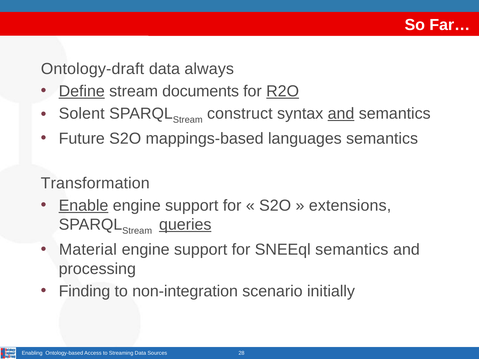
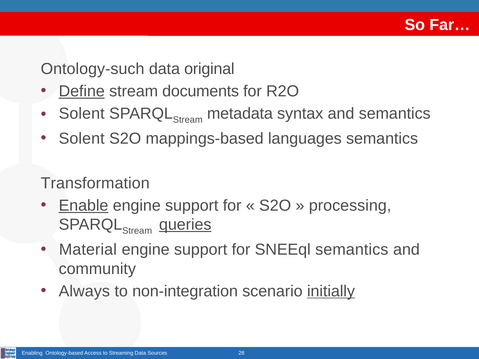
Ontology-draft: Ontology-draft -> Ontology-such (93, 69)
always: always -> original (209, 69)
R2O underline: present -> none (283, 91)
construct: construct -> metadata (240, 114)
and underline: present -> none (341, 114)
Future: Future -> Solent (82, 139)
extensions: extensions -> processing (350, 206)
processing: processing -> community (97, 269)
Finding: Finding -> Always (84, 291)
initially underline: none -> present (331, 291)
